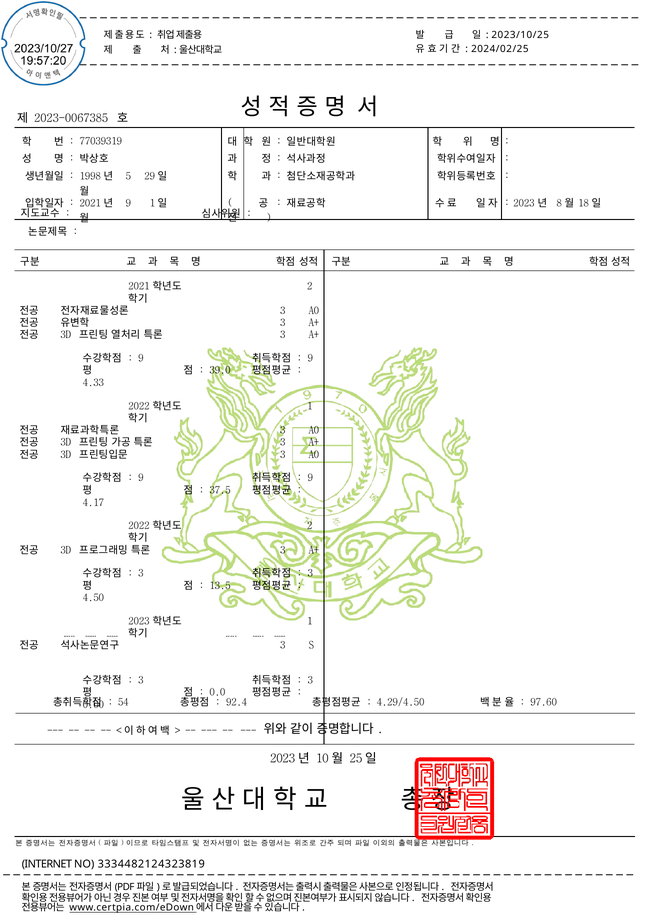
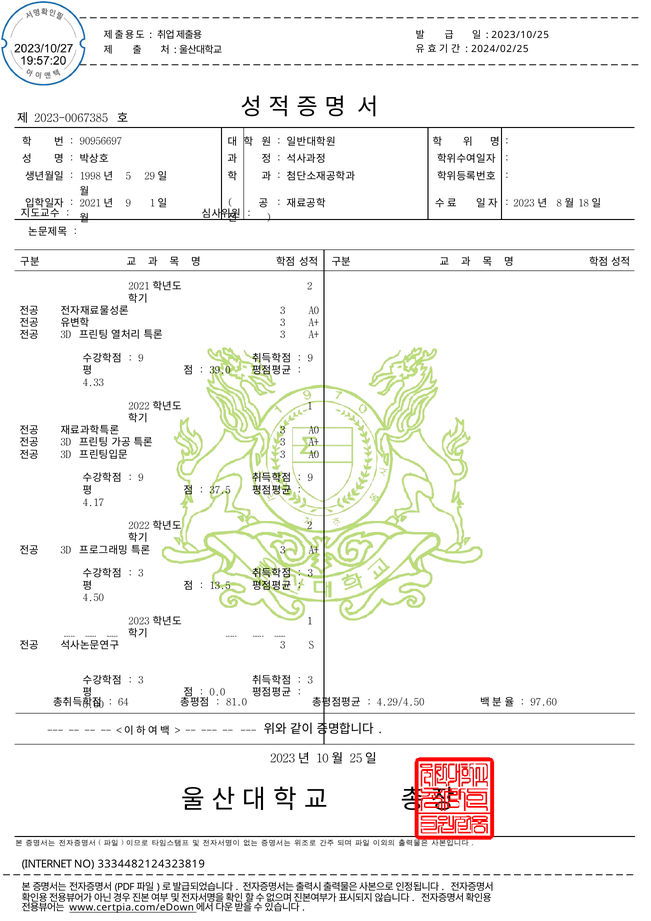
77039319: 77039319 -> 90956697 (101, 142)
54: 54 -> 64 (123, 702)
92.4: 92.4 -> 81.0 (237, 702)
